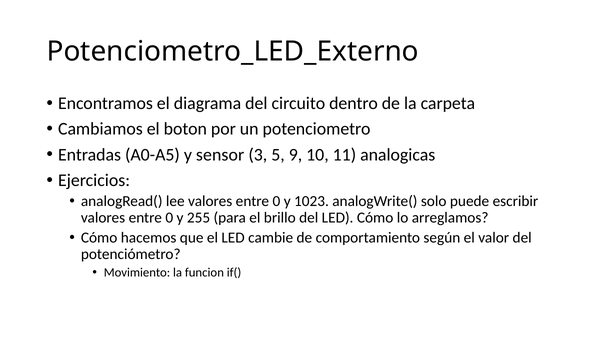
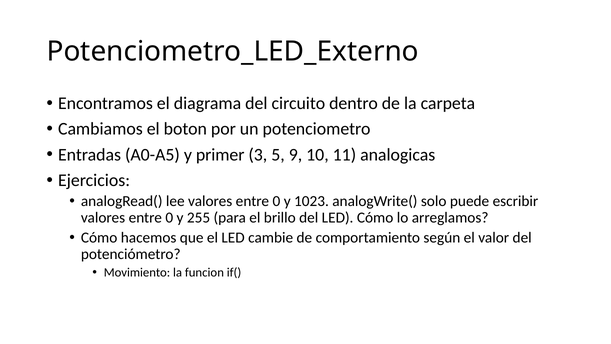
sensor: sensor -> primer (220, 155)
